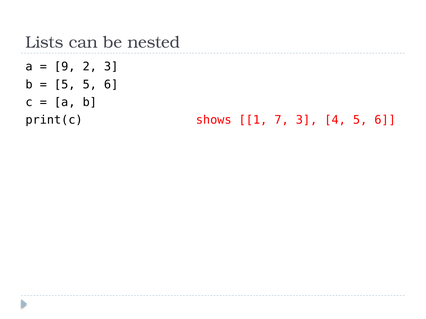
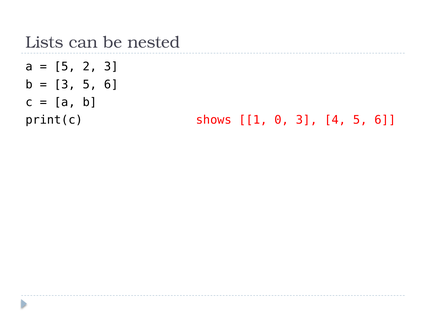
9: 9 -> 5 (65, 67)
5: 5 -> 3 (65, 85)
7: 7 -> 0 (282, 120)
